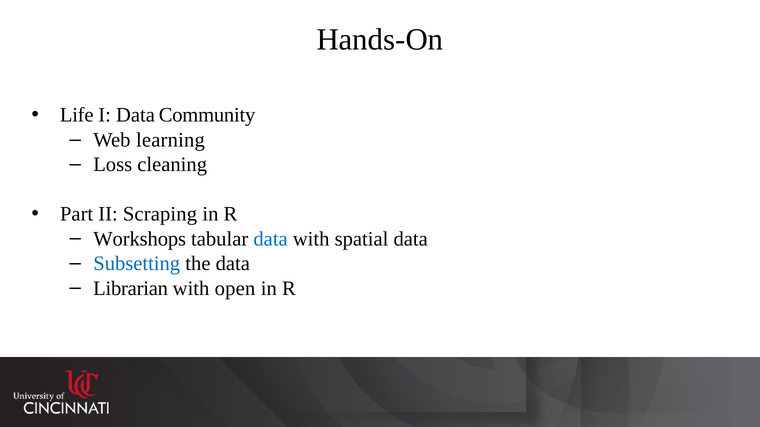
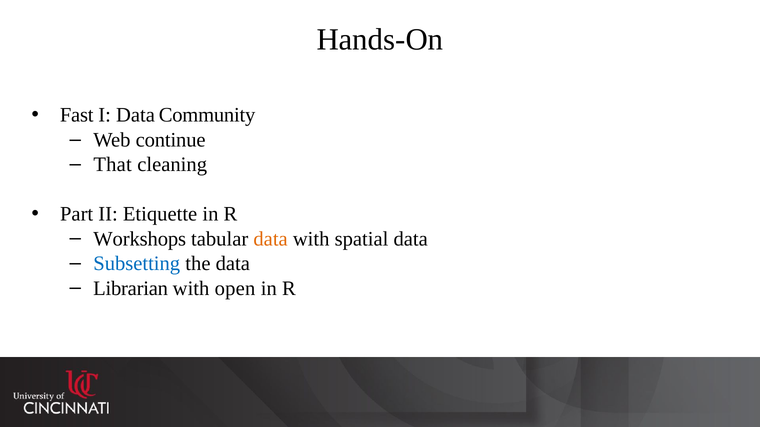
Life: Life -> Fast (77, 115)
learning: learning -> continue (171, 140)
Loss: Loss -> That (113, 165)
Scraping: Scraping -> Etiquette (160, 214)
data colour: blue -> orange (271, 239)
